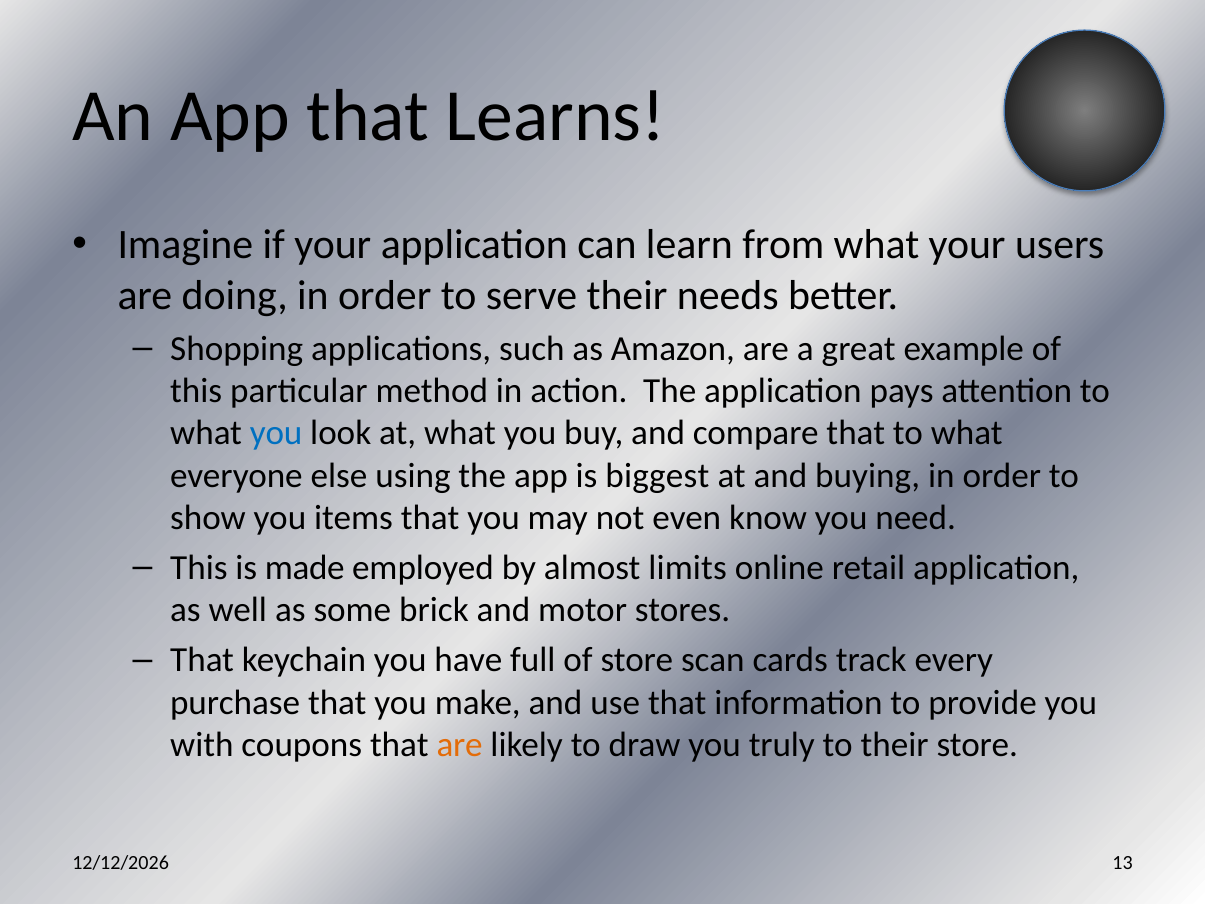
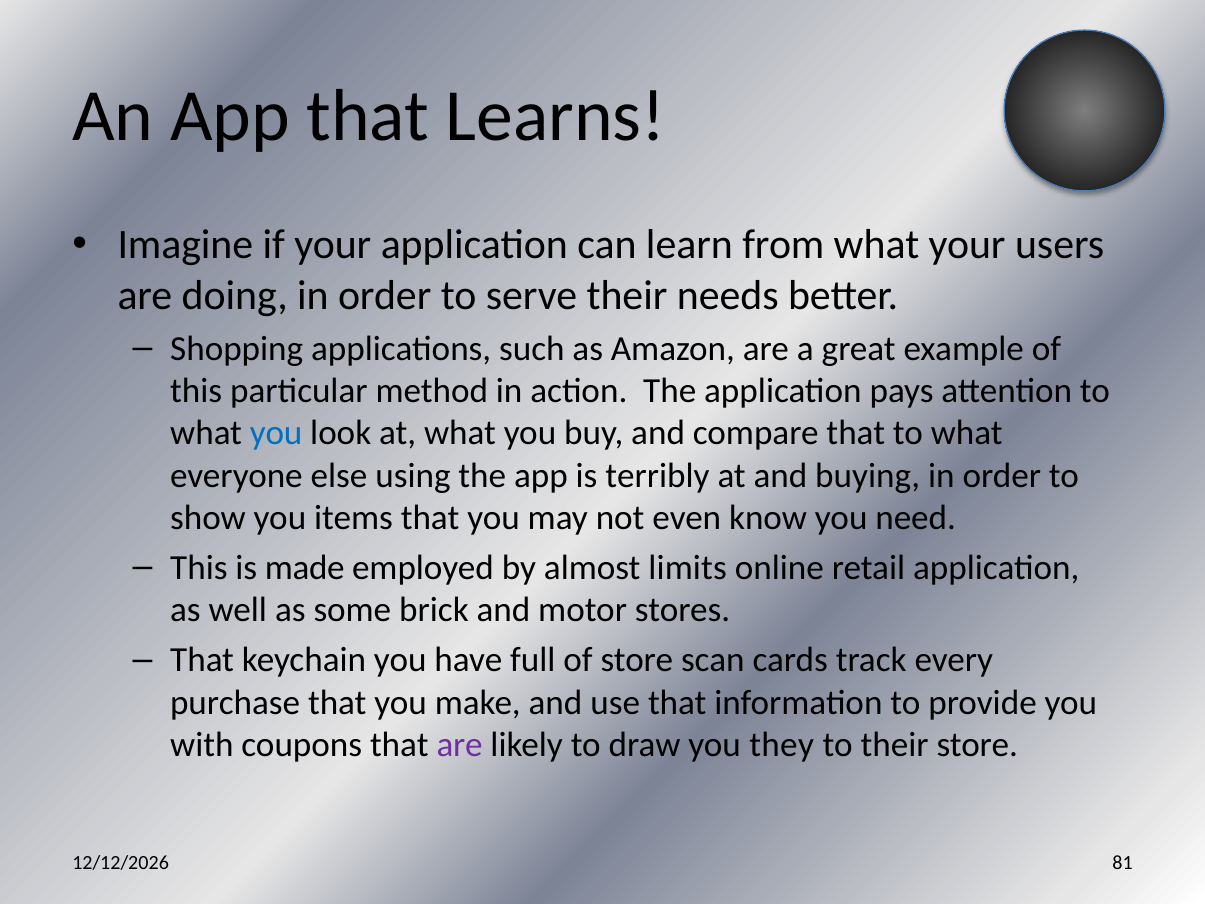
biggest: biggest -> terribly (657, 475)
are colour: orange -> purple (460, 744)
truly: truly -> they (782, 744)
13: 13 -> 81 (1123, 863)
